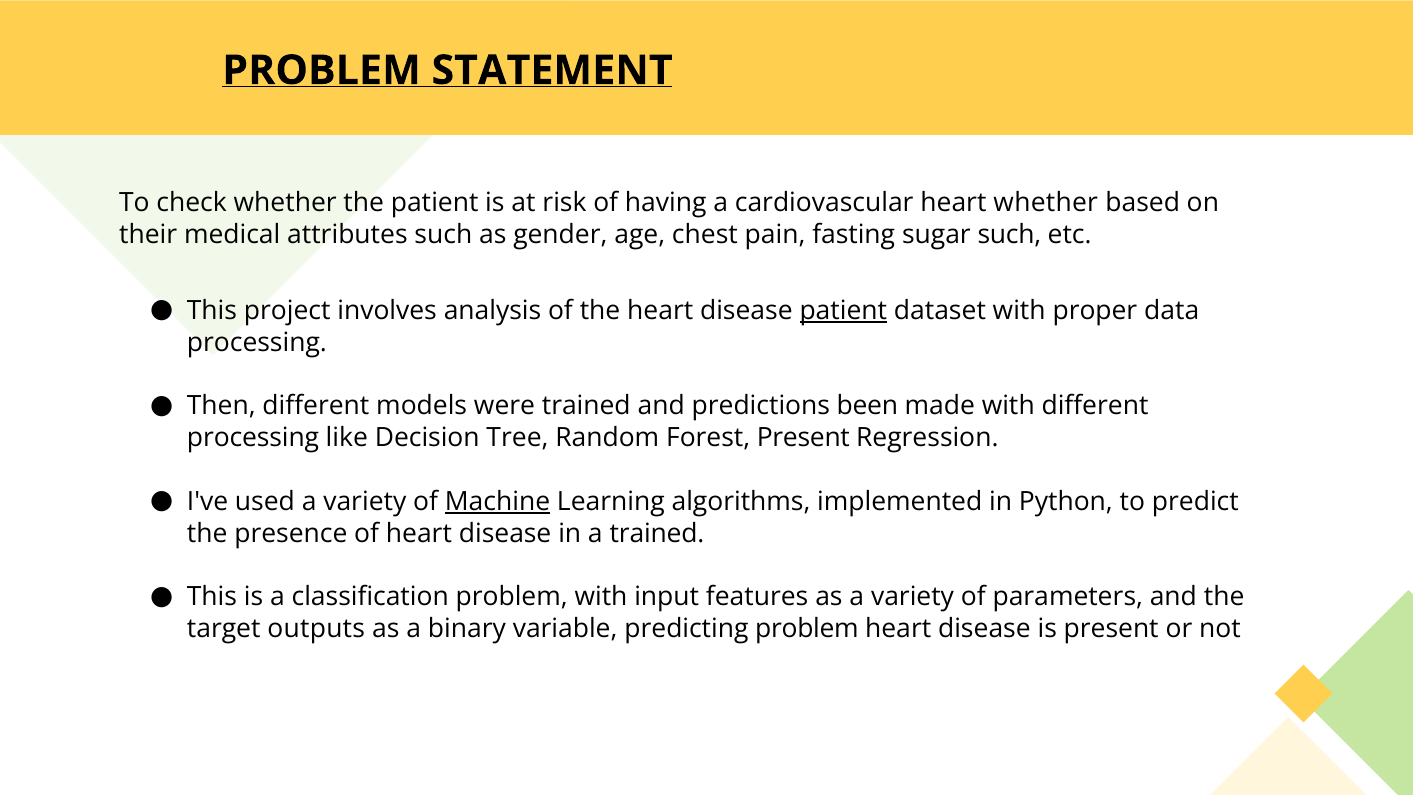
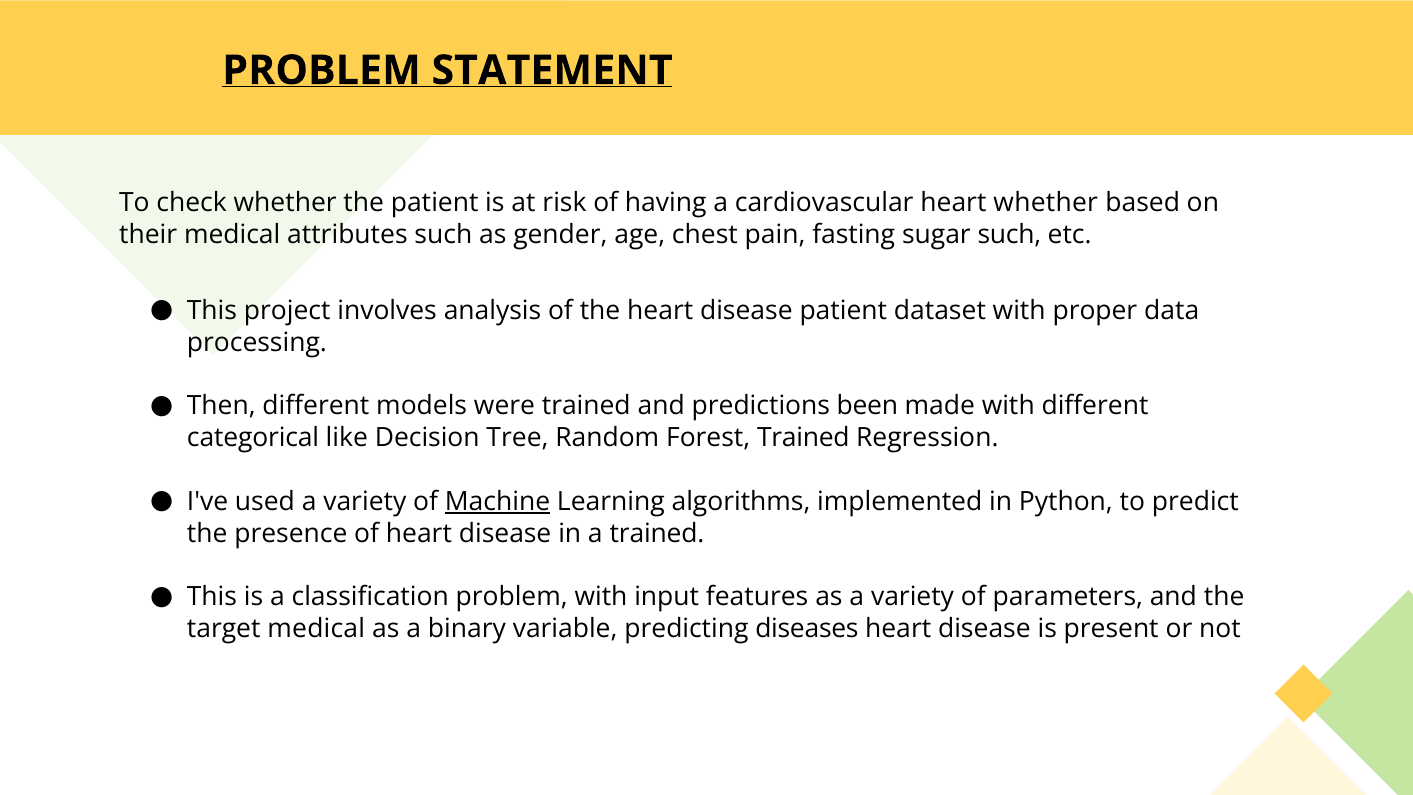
patient underline: present -> none (843, 311)
processing: processing -> categorical (253, 438)
Forest Present: Present -> Trained (803, 438)
target outputs: outputs -> medical (316, 629)
predicting problem: problem -> diseases (807, 629)
